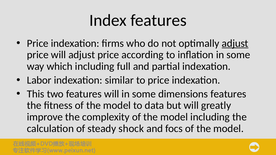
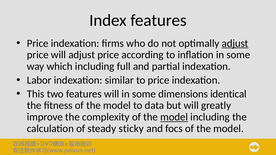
dimensions features: features -> identical (228, 94)
model underline: none -> present (174, 117)
shock: shock -> sticky (131, 129)
